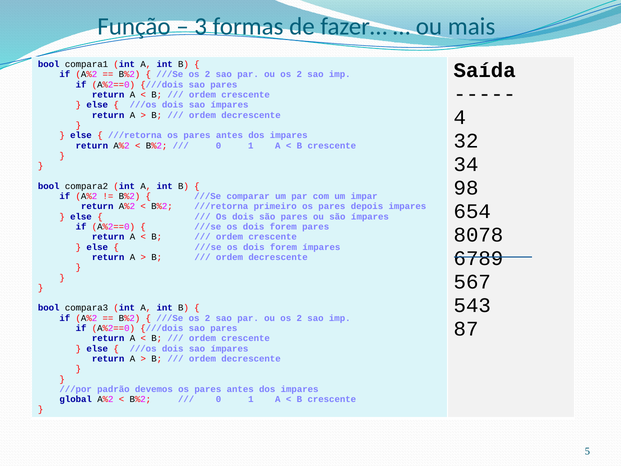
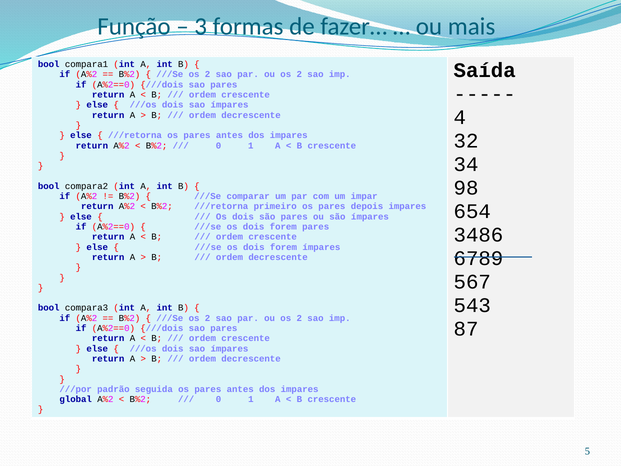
8078: 8078 -> 3486 (478, 235)
devemos: devemos -> seguida (154, 389)
